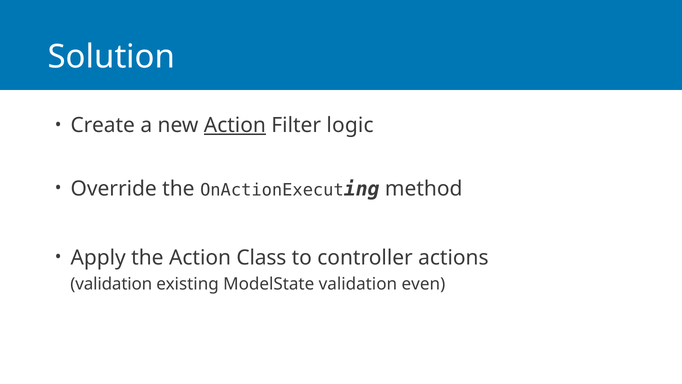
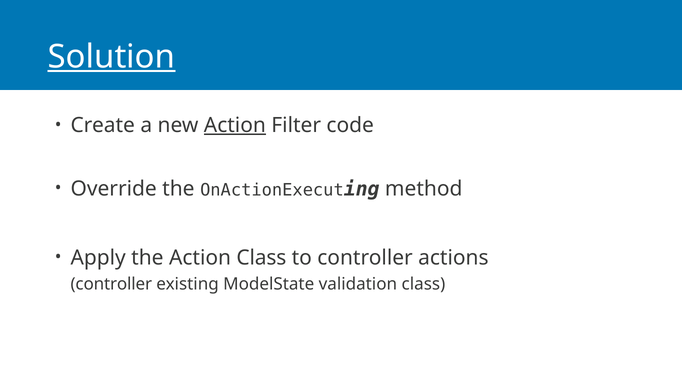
Solution underline: none -> present (111, 57)
logic: logic -> code (350, 125)
validation: validation -> controller (111, 284)
validation even: even -> class (423, 284)
